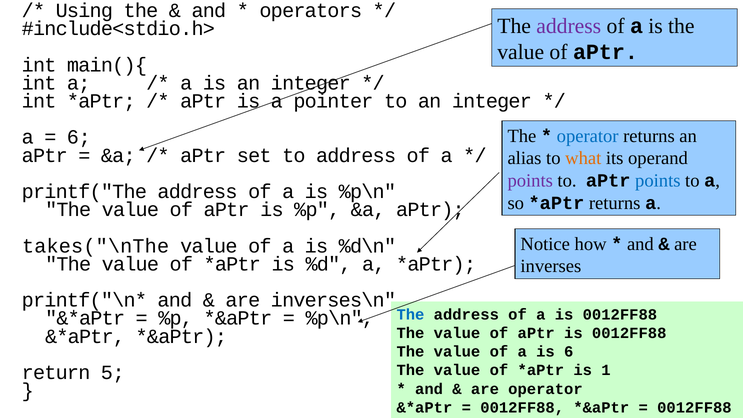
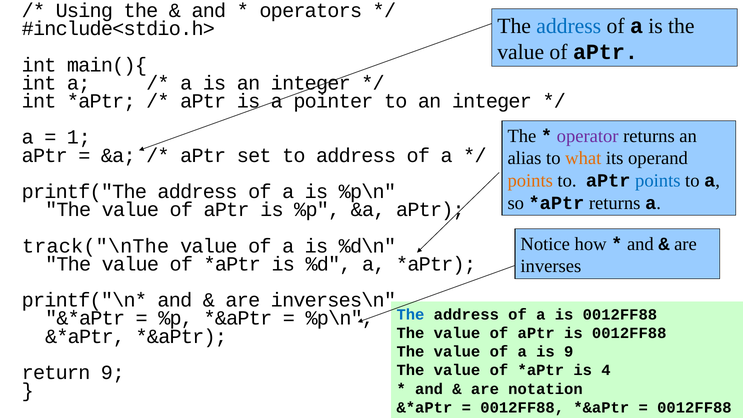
address colour: purple -> blue (569, 26)
operator colour: blue -> purple (588, 136)
6: 6 -> 1 (79, 137)
points colour: purple -> orange (530, 181)
takes("\nThe: takes("\nThe -> track("\nThe (96, 246)
is 6: 6 -> 9 (569, 352)
1: 1 -> 4 (606, 370)
return 5: 5 -> 9 (113, 373)
are operator: operator -> notation (545, 389)
